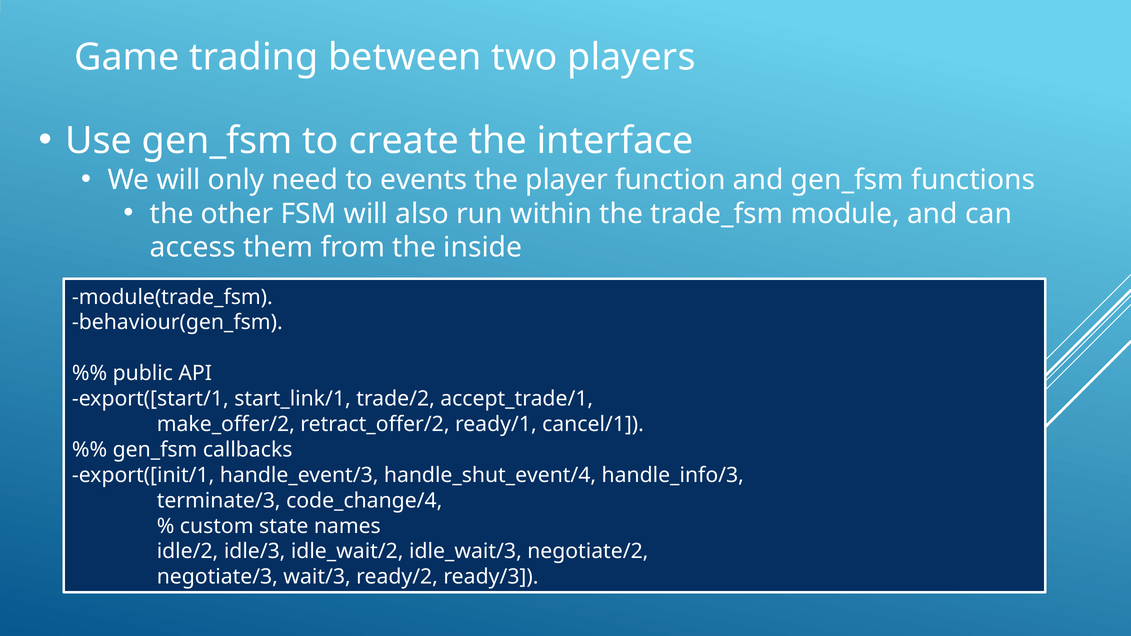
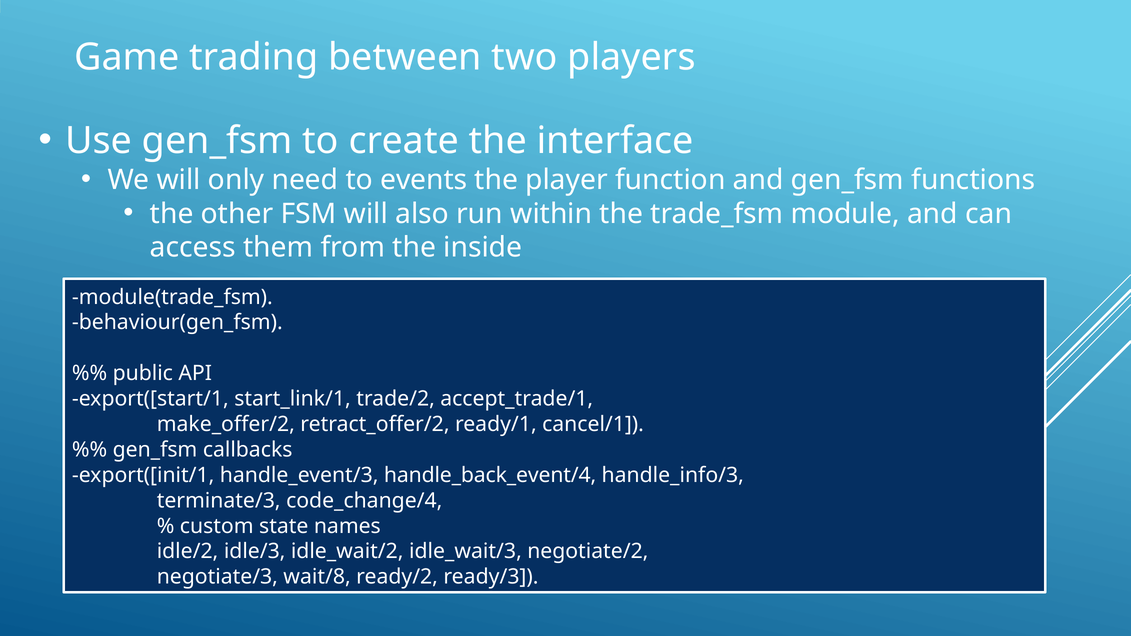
handle_shut_event/4: handle_shut_event/4 -> handle_back_event/4 (490, 475)
wait/3: wait/3 -> wait/8 (317, 577)
